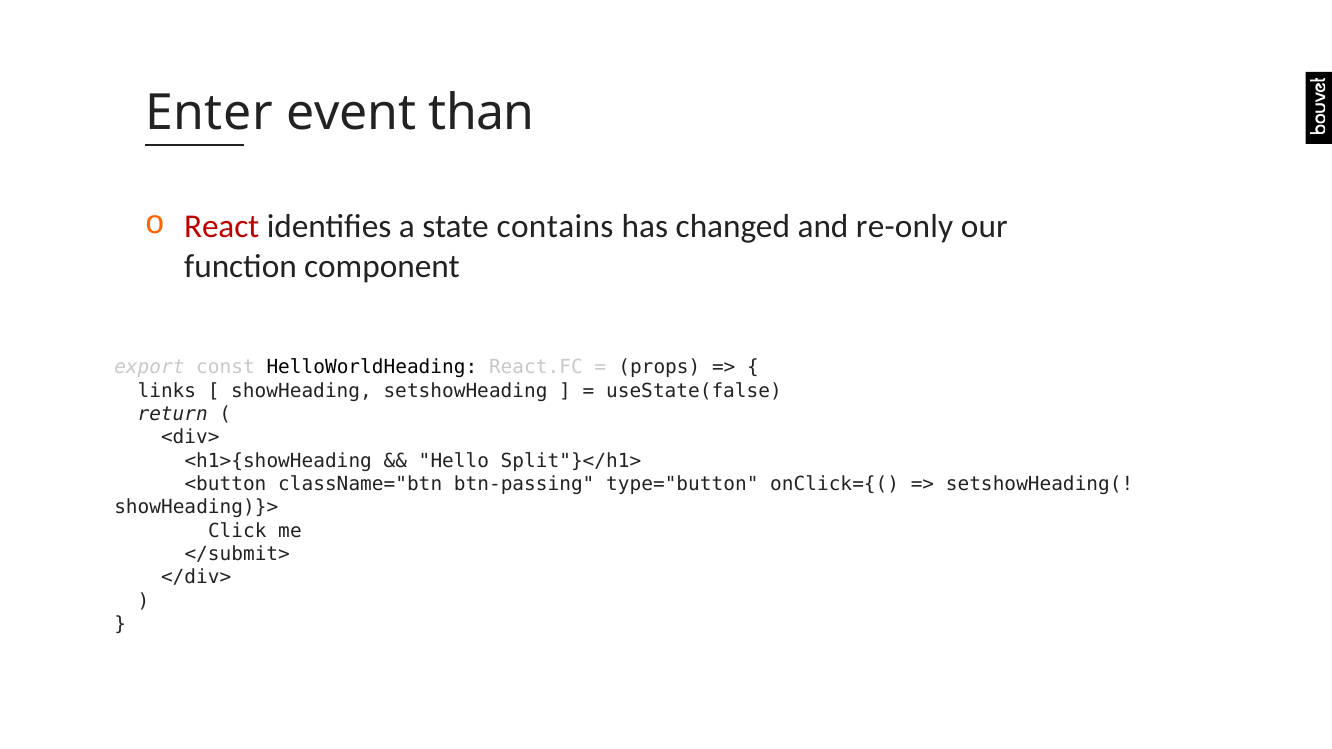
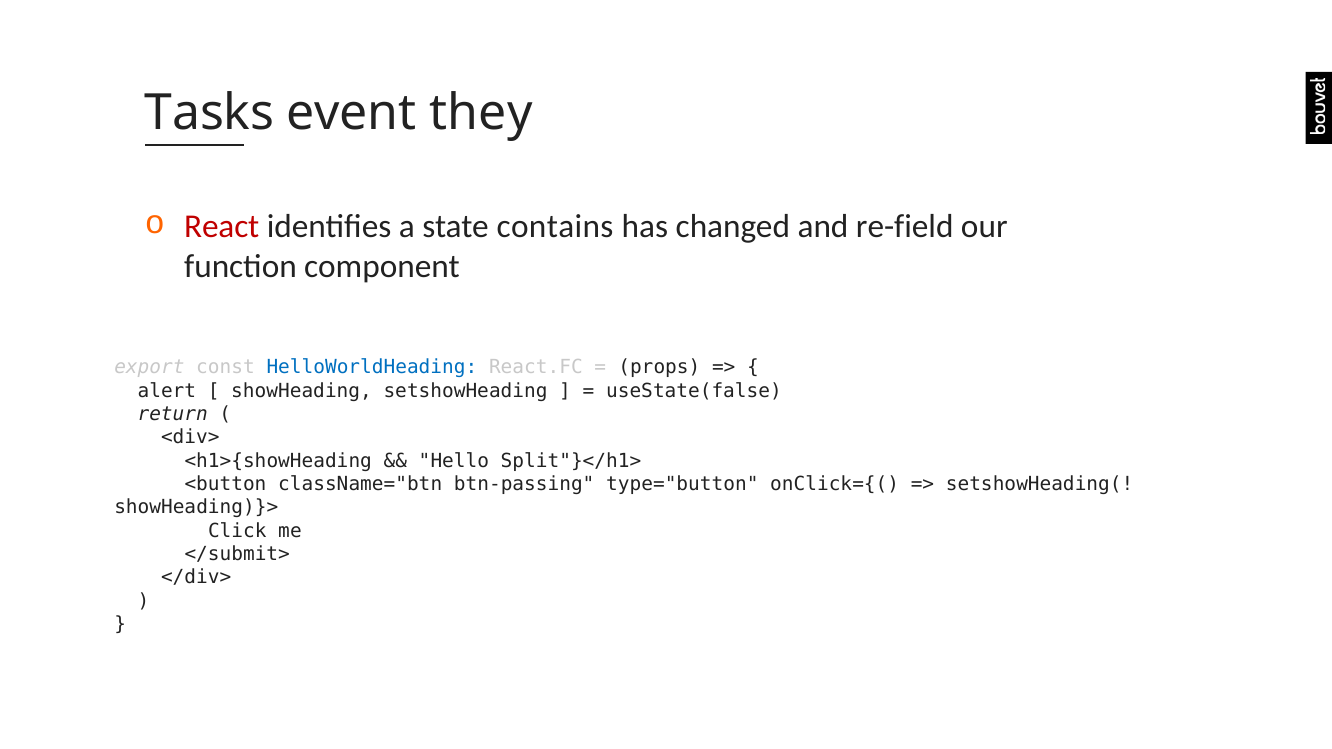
Enter: Enter -> Tasks (209, 113)
than: than -> they (481, 113)
re-only: re-only -> re-field (905, 227)
HelloWorldHeading colour: black -> blue (372, 368)
links: links -> alert (167, 391)
